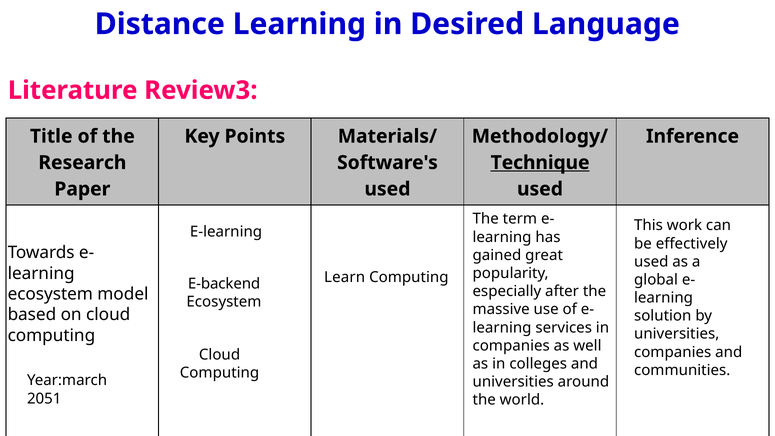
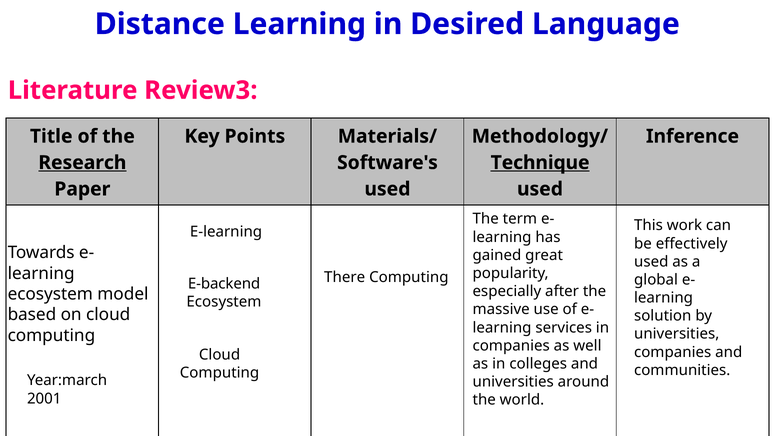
Research underline: none -> present (82, 163)
Learn: Learn -> There (345, 277)
2051: 2051 -> 2001 (44, 398)
